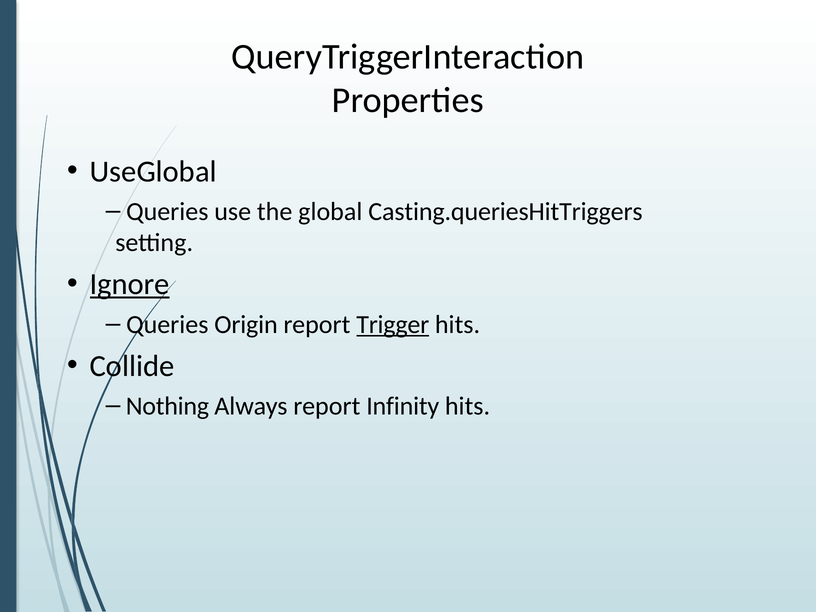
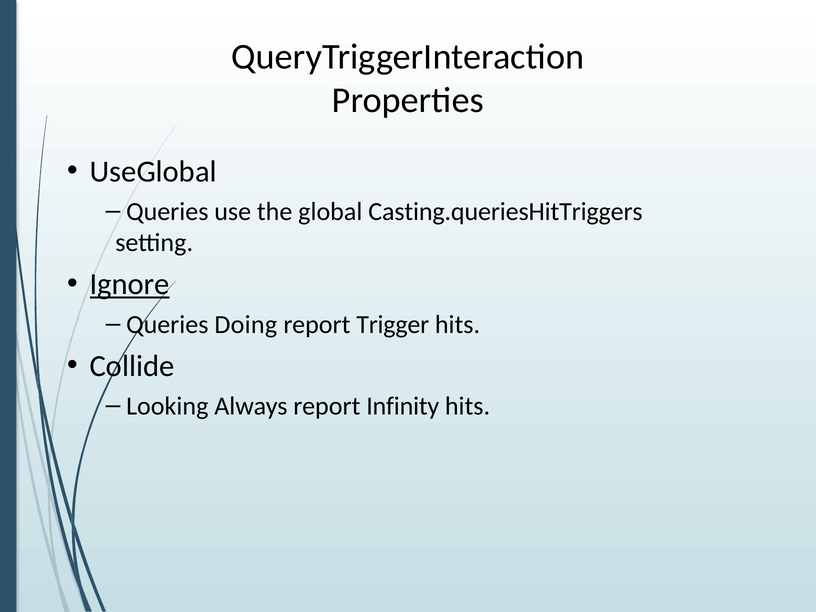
Origin: Origin -> Doing (246, 324)
Trigger underline: present -> none (393, 324)
Nothing: Nothing -> Looking (167, 406)
